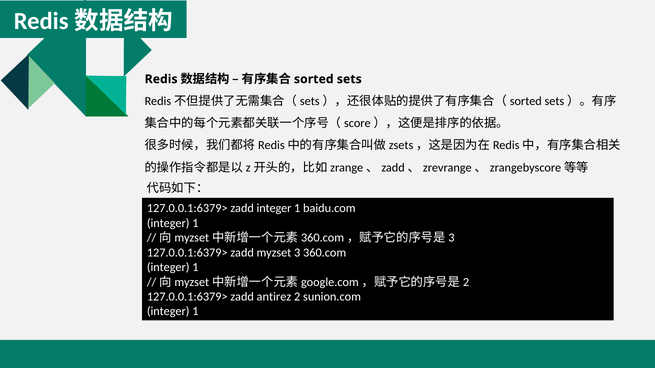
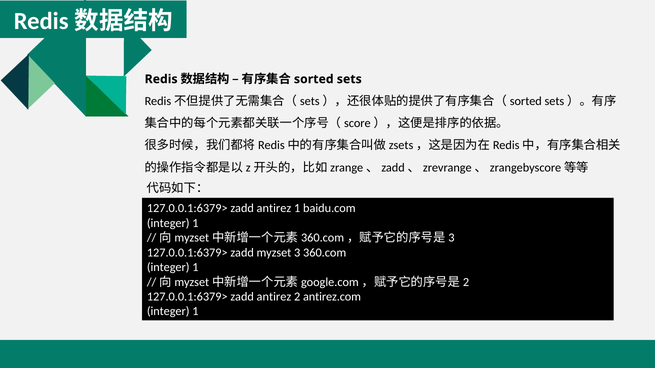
integer: integer -> antirez (274, 209)
sunion.com: sunion.com -> antirez.com (332, 297)
